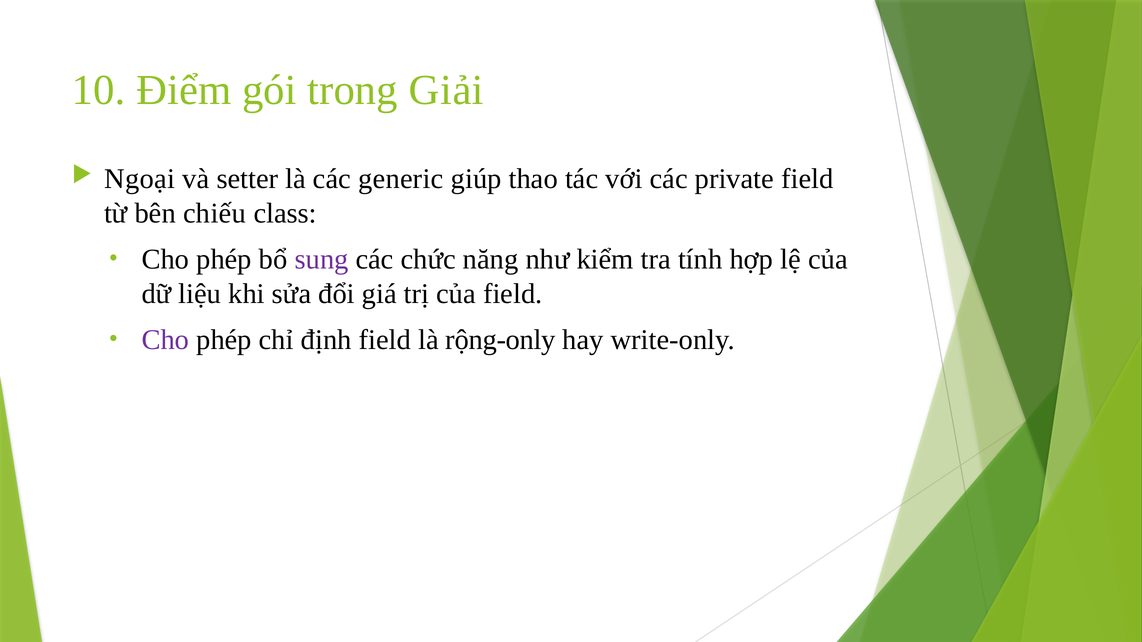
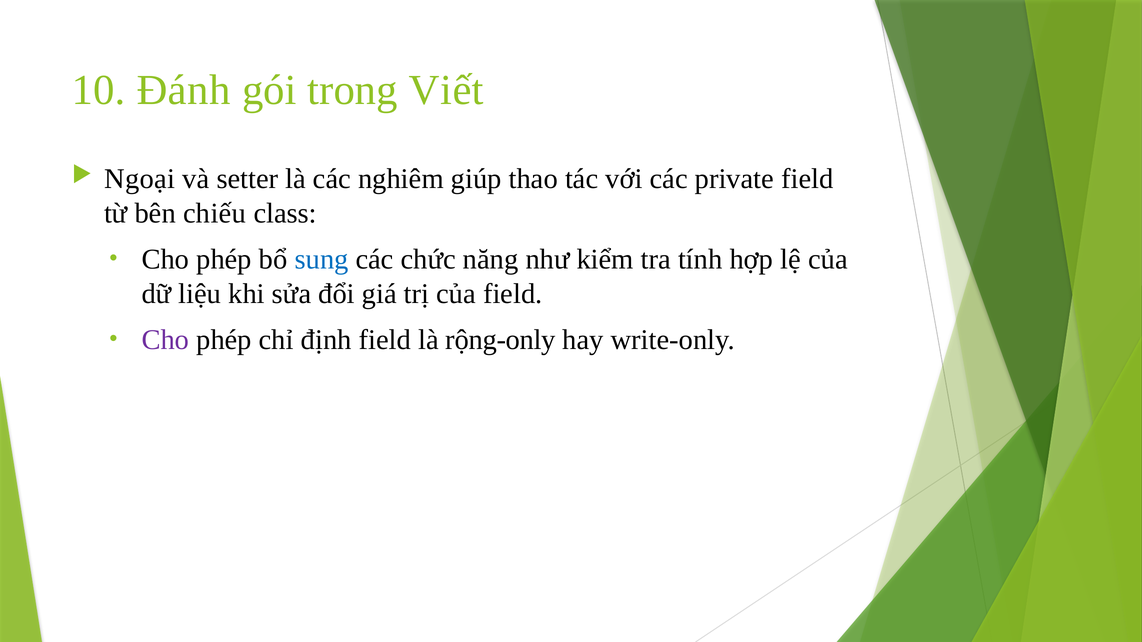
Điểm: Điểm -> Đánh (184, 90)
Giải: Giải -> Viết (446, 90)
generic: generic -> nghiêm (401, 179)
sung colour: purple -> blue (322, 260)
